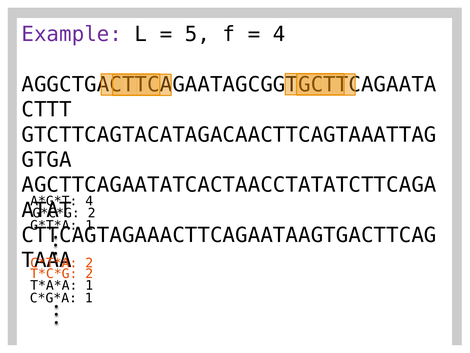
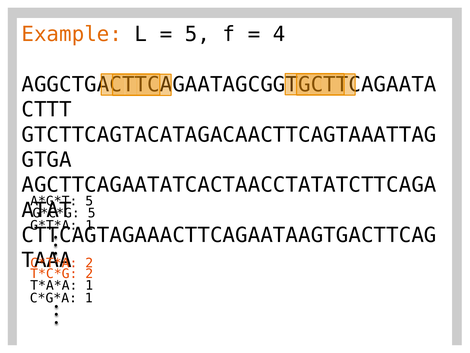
Example colour: purple -> orange (72, 34)
4: 4 -> 5 (89, 201)
2: 2 -> 5 (92, 213)
